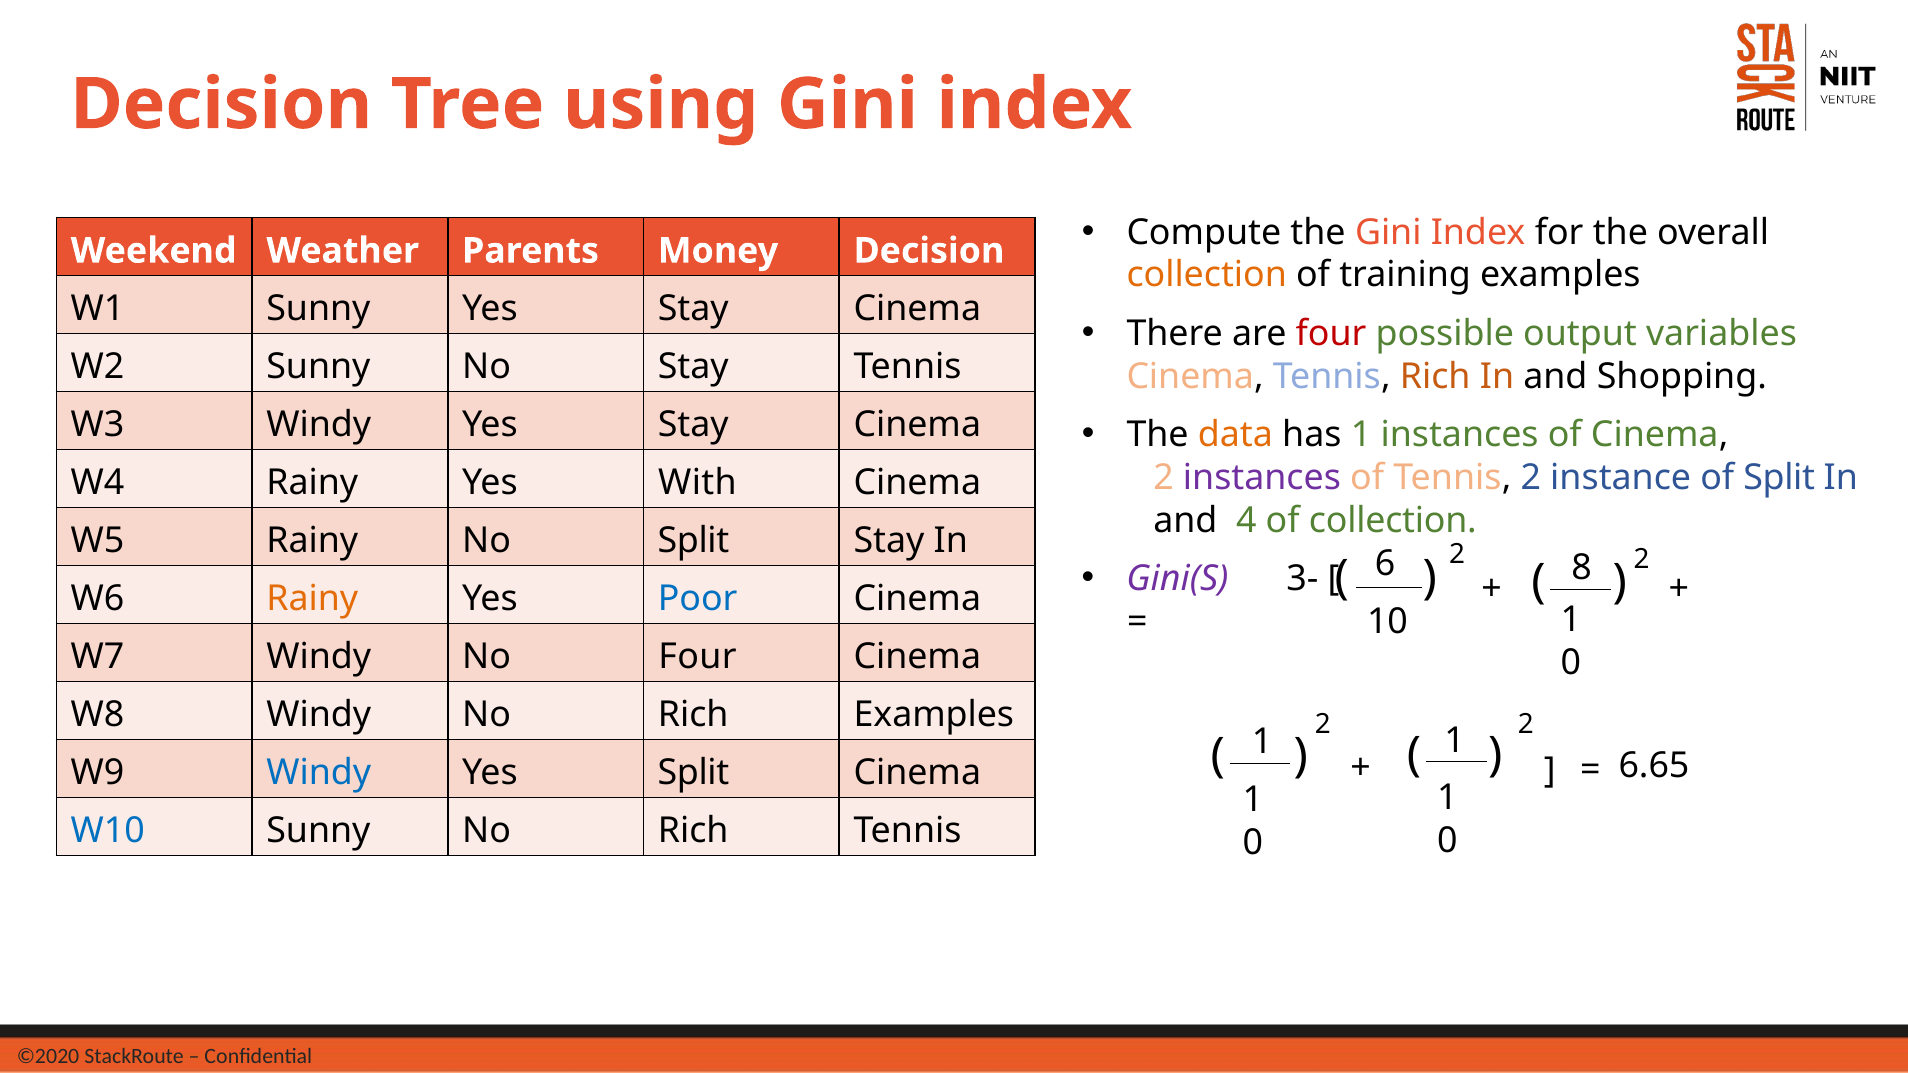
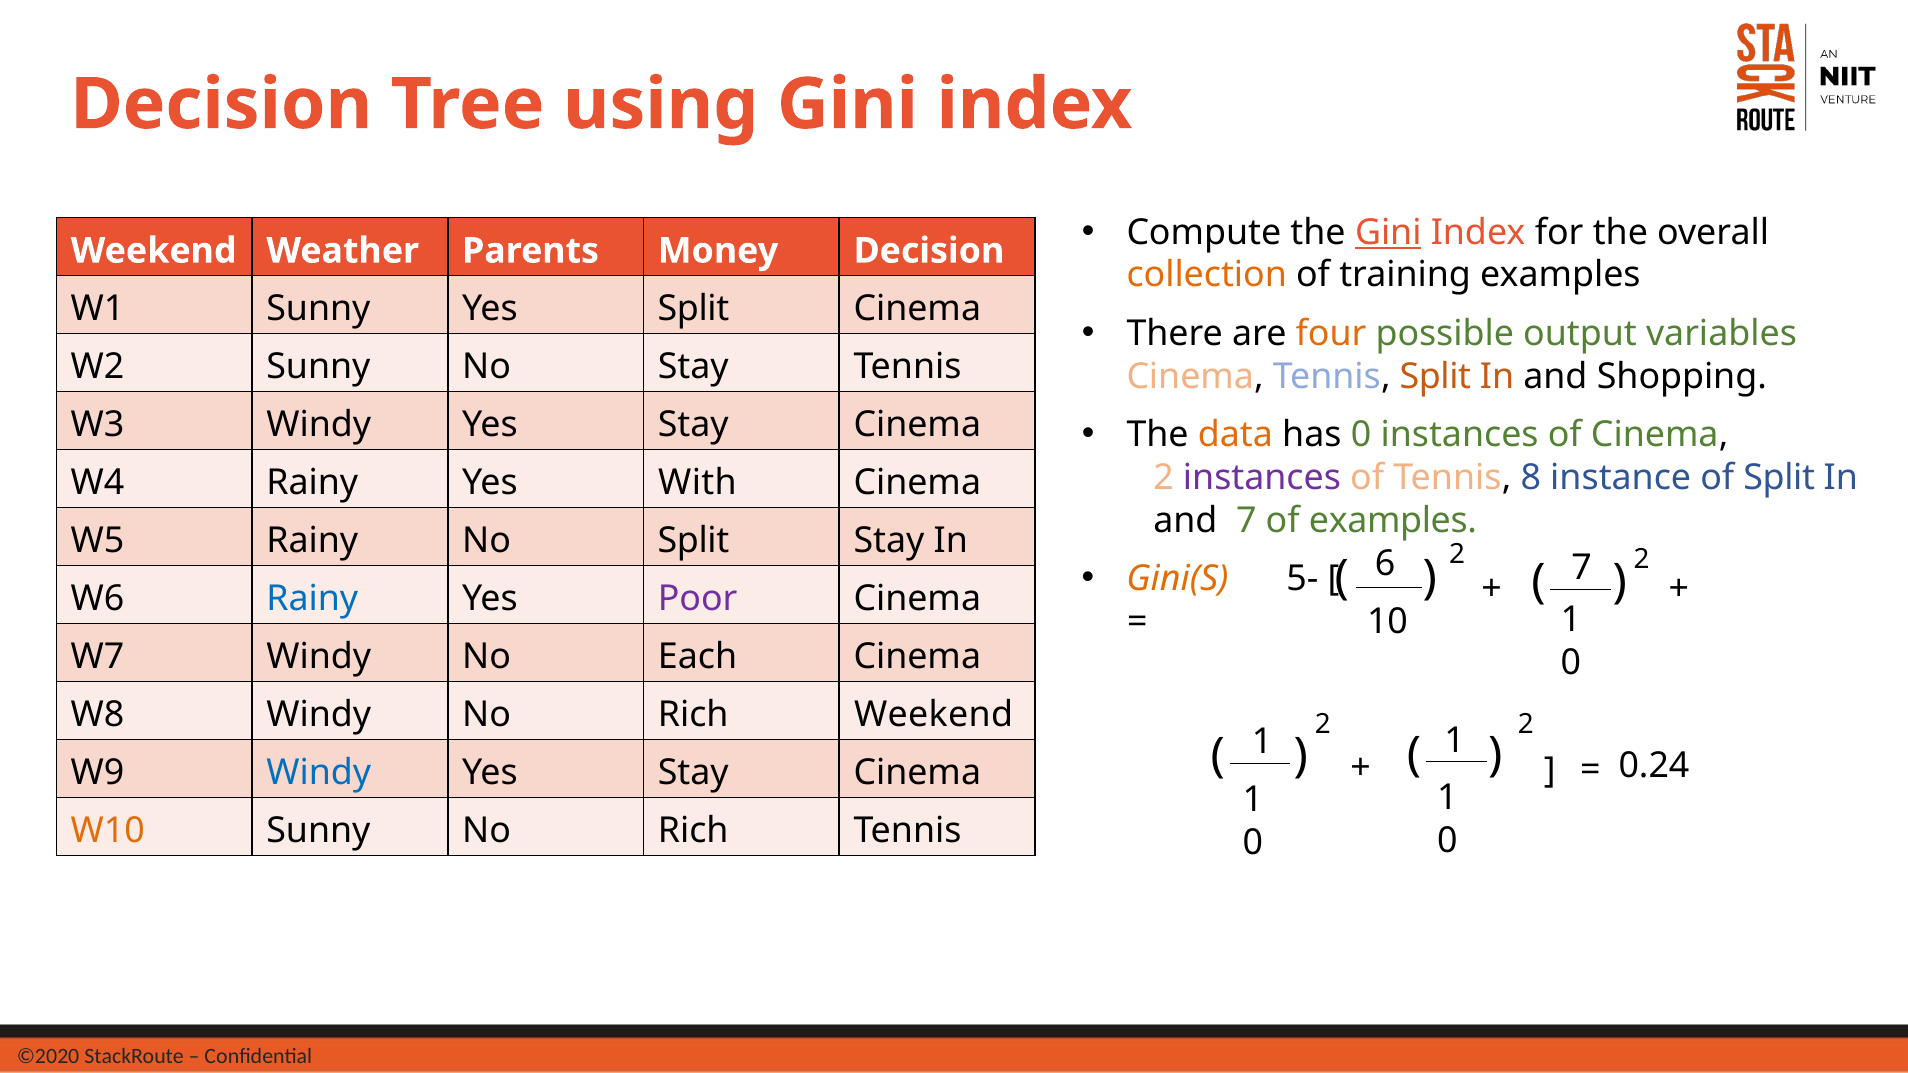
Gini underline: none -> present (1388, 232)
Sunny Yes Stay: Stay -> Split (693, 309)
four colour: red -> orange (1331, 333)
Tennis Rich: Rich -> Split (1435, 376)
has 1: 1 -> 0 (1361, 435)
Tennis 2: 2 -> 8 (1531, 478)
and 4: 4 -> 7 (1246, 520)
of collection: collection -> examples (1393, 520)
Gini(S colour: purple -> orange (1178, 579)
8: 8 -> 7 (1582, 568)
3-: 3- -> 5- (1302, 579)
Rainy colour: orange -> blue (312, 599)
Poor colour: blue -> purple (698, 599)
No Four: Four -> Each (698, 657)
Rich Examples: Examples -> Weekend (934, 715)
6.65: 6.65 -> 0.24 (1654, 766)
Split: Split -> Stay (693, 773)
W10 colour: blue -> orange (108, 831)
